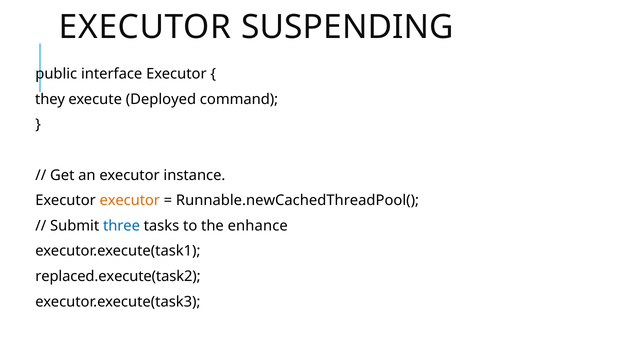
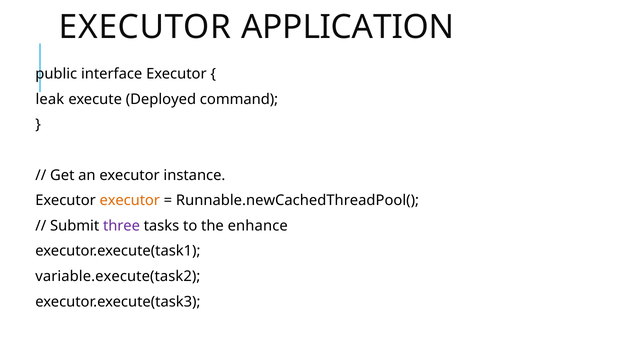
SUSPENDING: SUSPENDING -> APPLICATION (348, 27)
they: they -> leak (50, 99)
three colour: blue -> purple (121, 226)
replaced.execute(task2: replaced.execute(task2 -> variable.execute(task2 (118, 277)
